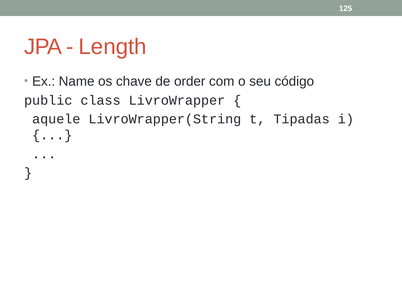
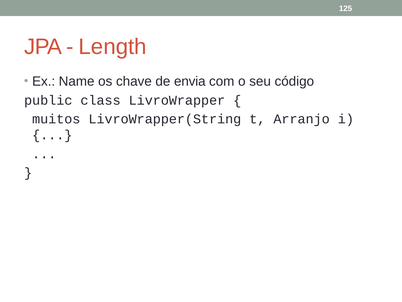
order: order -> envia (190, 81)
aquele: aquele -> muitos (56, 119)
Tipadas: Tipadas -> Arranjo (302, 119)
